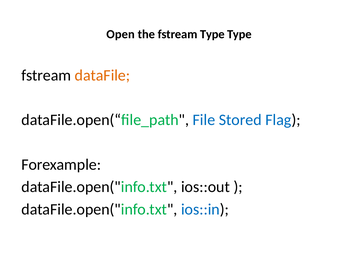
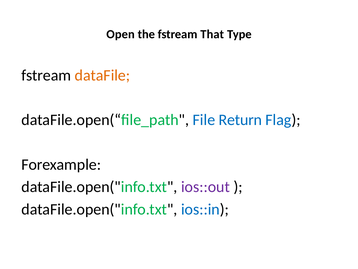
fstream Type: Type -> That (212, 34)
Stored: Stored -> Return (240, 120)
ios::out colour: black -> purple (205, 187)
